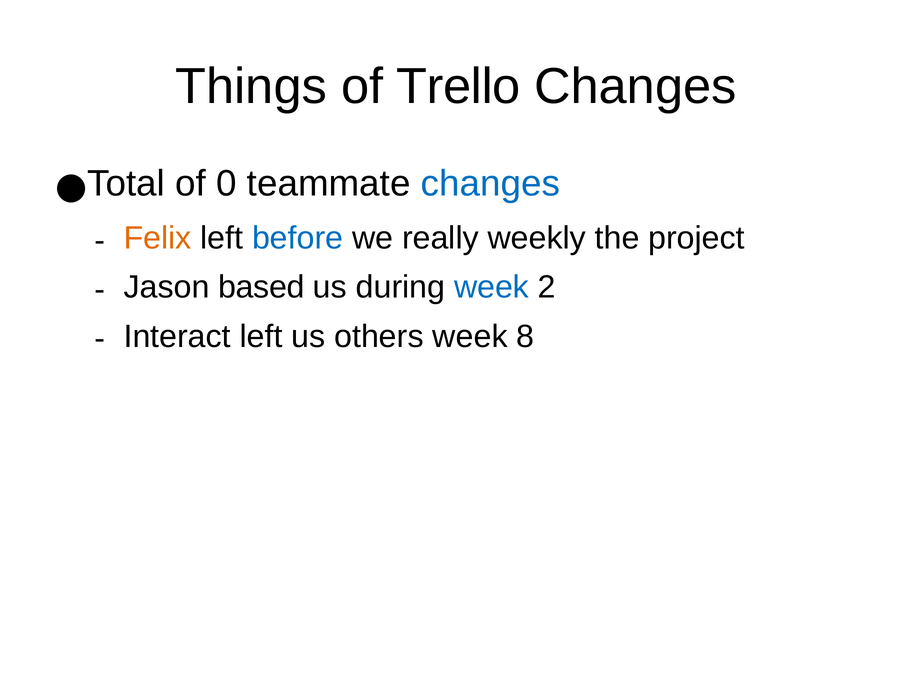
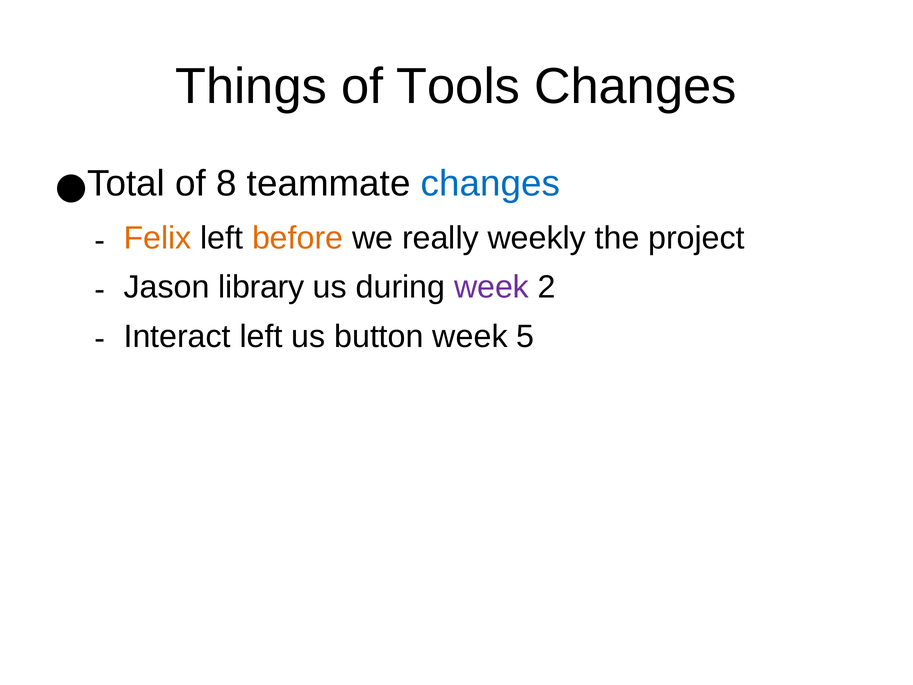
Trello: Trello -> Tools (458, 86)
0: 0 -> 8 (226, 183)
before colour: blue -> orange (298, 238)
based: based -> library (261, 287)
week colour: blue -> purple (492, 287)
others: others -> button (379, 336)
8: 8 -> 5 (525, 336)
